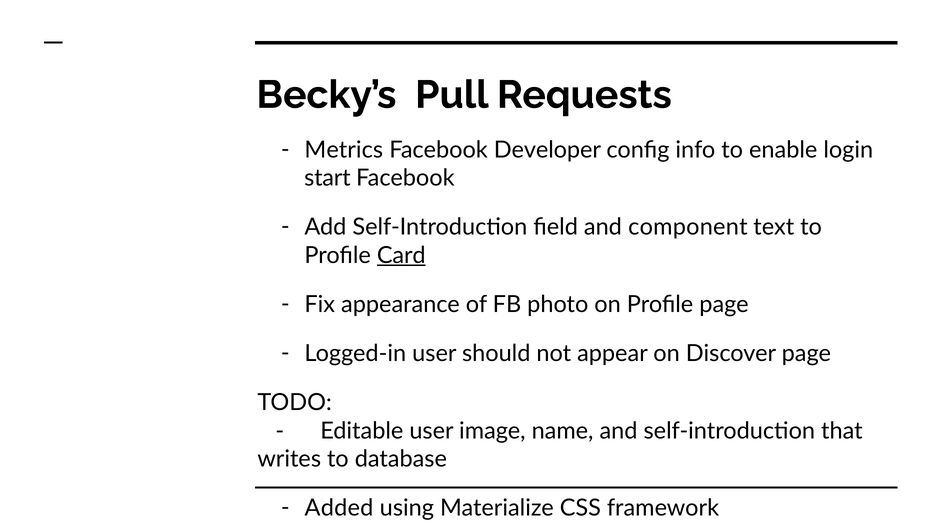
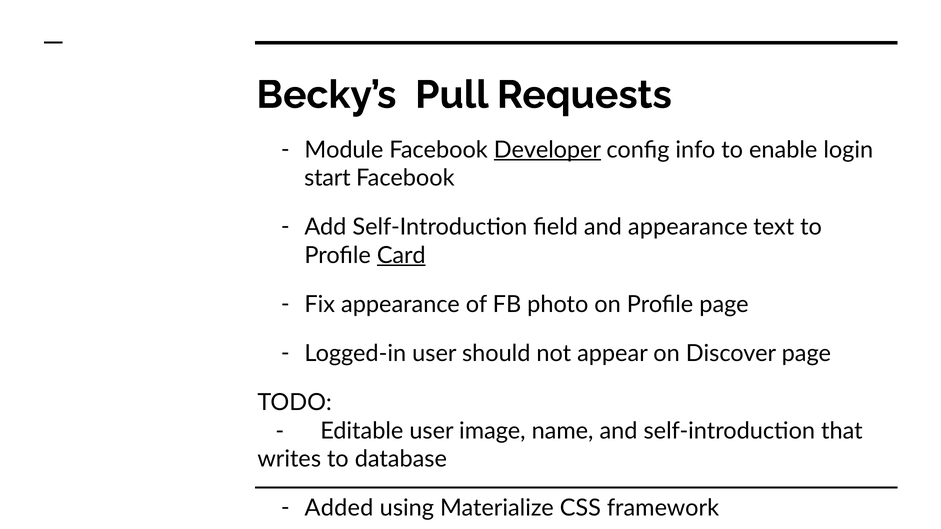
Metrics: Metrics -> Module (344, 150)
Developer underline: none -> present (547, 150)
and component: component -> appearance (688, 227)
